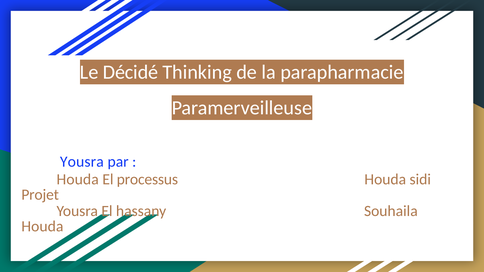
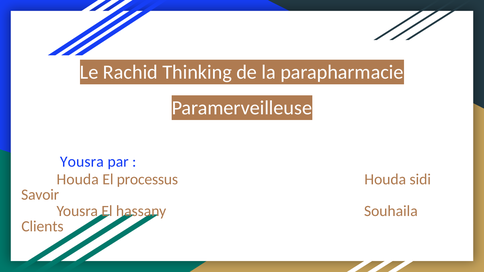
Décidé: Décidé -> Rachid (130, 72)
Projet: Projet -> Savoir (40, 195)
Houda: Houda -> Clients (42, 227)
